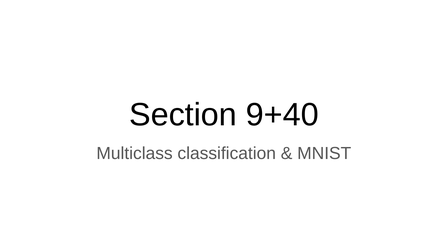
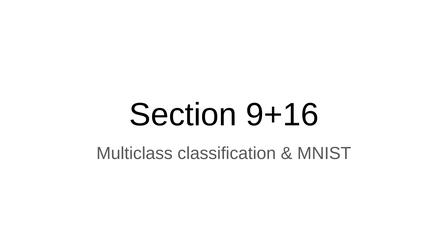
9+40: 9+40 -> 9+16 (282, 115)
